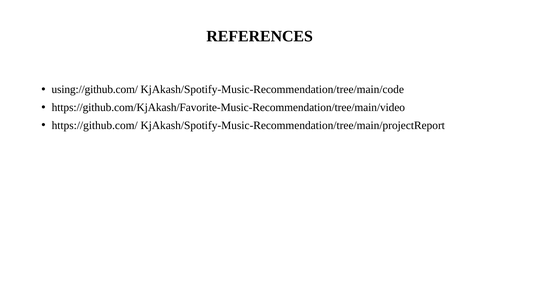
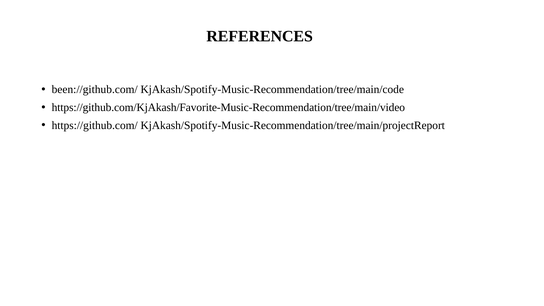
using://github.com/: using://github.com/ -> been://github.com/ (95, 90)
